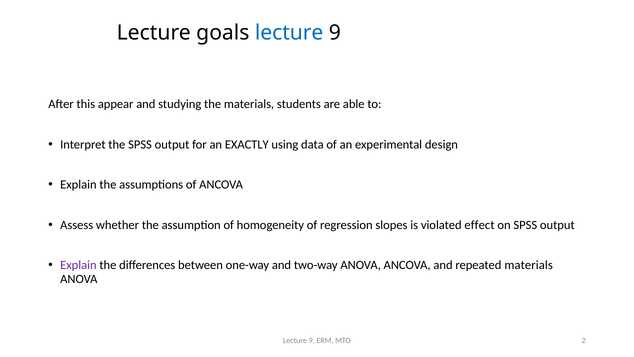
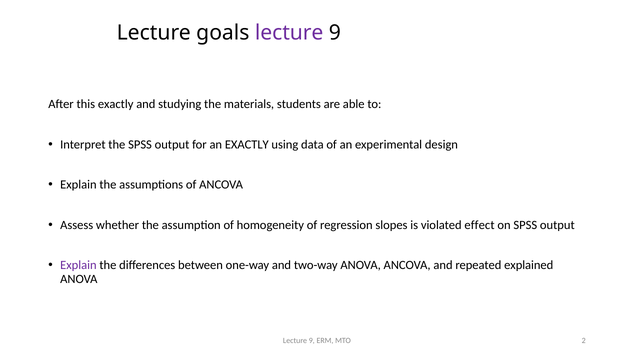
lecture colour: blue -> purple (289, 33)
this appear: appear -> exactly (116, 104)
repeated materials: materials -> explained (529, 265)
